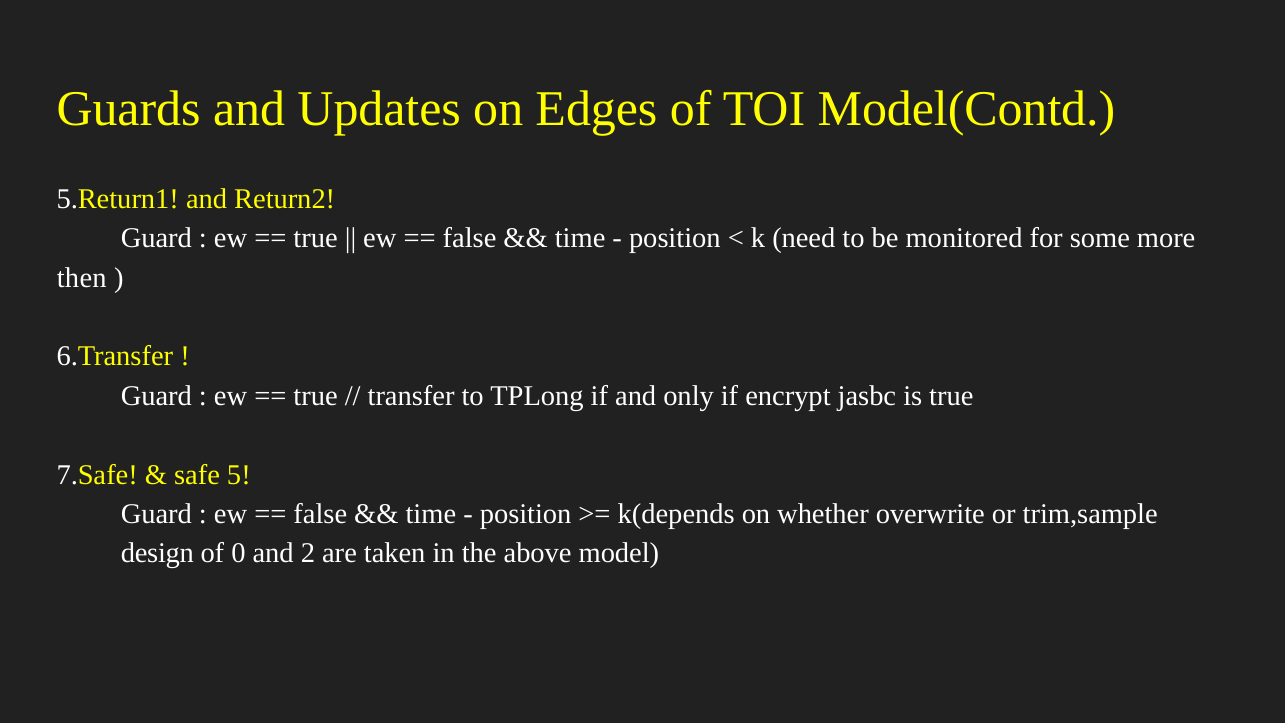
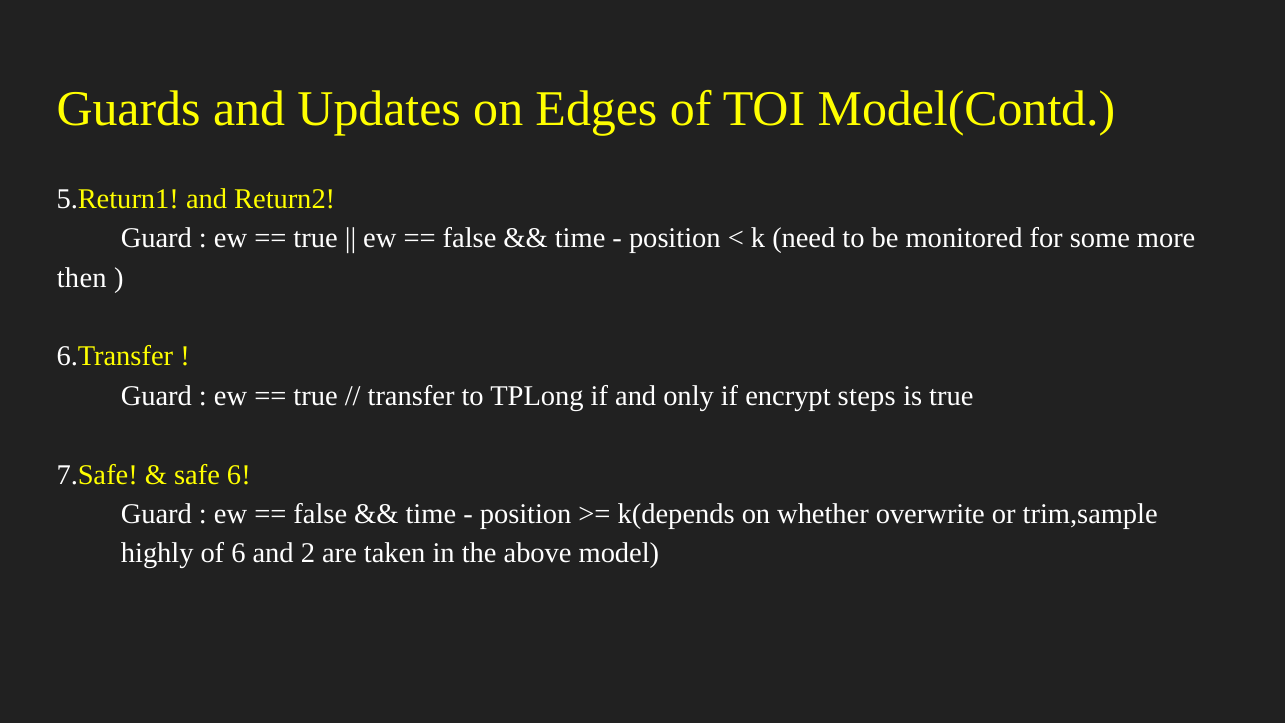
jasbc: jasbc -> steps (867, 396)
safe 5: 5 -> 6 (239, 475)
design: design -> highly (157, 553)
of 0: 0 -> 6 (239, 553)
